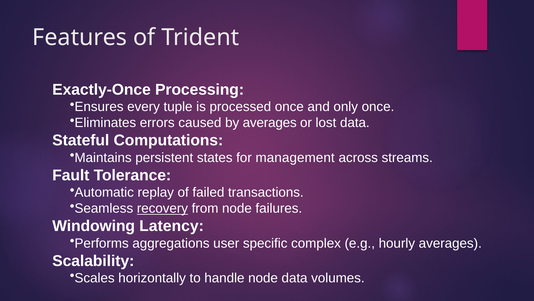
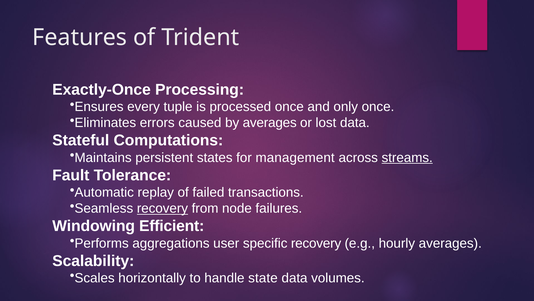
streams underline: none -> present (407, 157)
Latency: Latency -> Efficient (172, 226)
specific complex: complex -> recovery (316, 243)
handle node: node -> state (263, 278)
